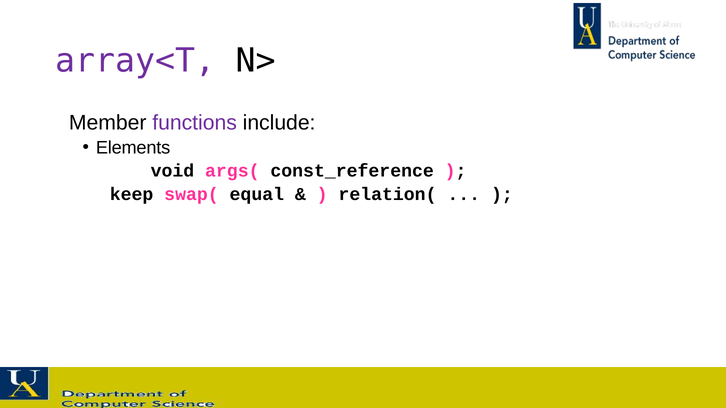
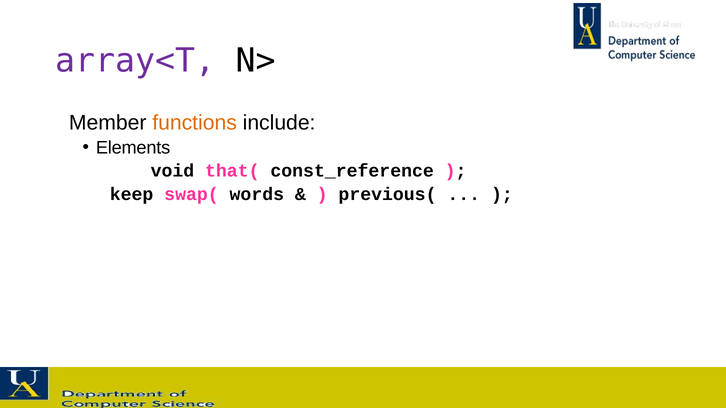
functions colour: purple -> orange (195, 123)
args(: args( -> that( (232, 171)
equal: equal -> words (257, 195)
relation(: relation( -> previous( (388, 195)
